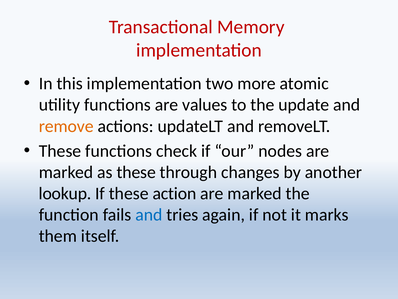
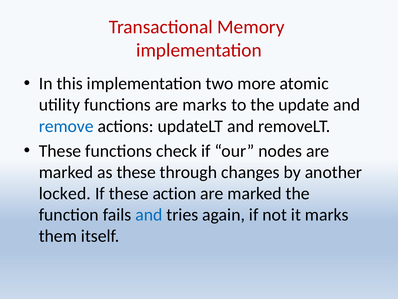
are values: values -> marks (205, 105)
remove colour: orange -> blue (66, 126)
lookup: lookup -> locked (65, 193)
